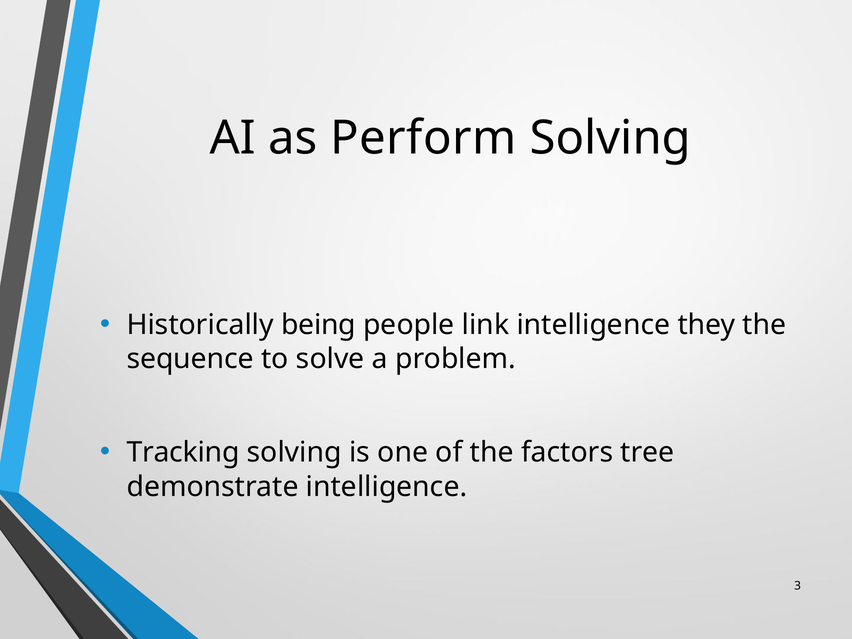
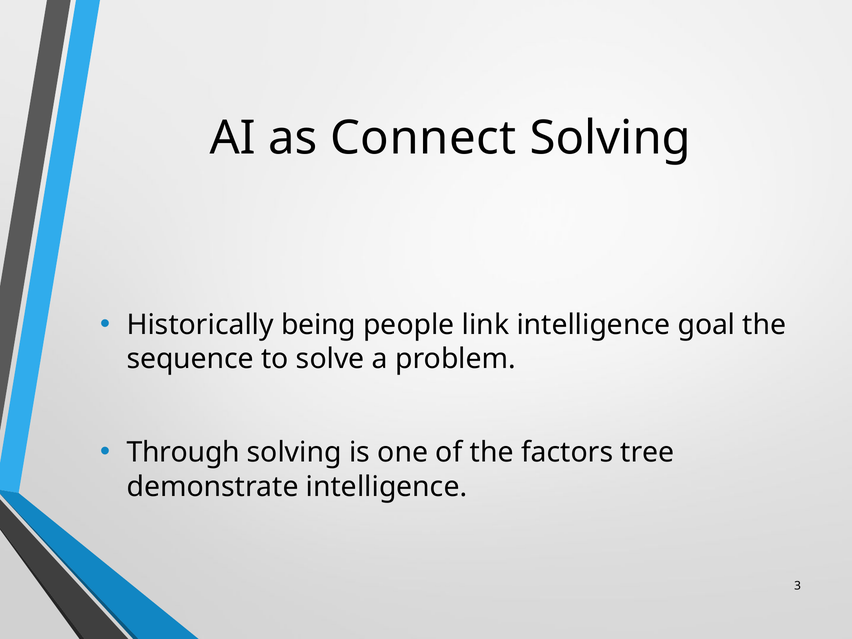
Perform: Perform -> Connect (423, 138)
they: they -> goal (706, 325)
Tracking: Tracking -> Through (183, 453)
